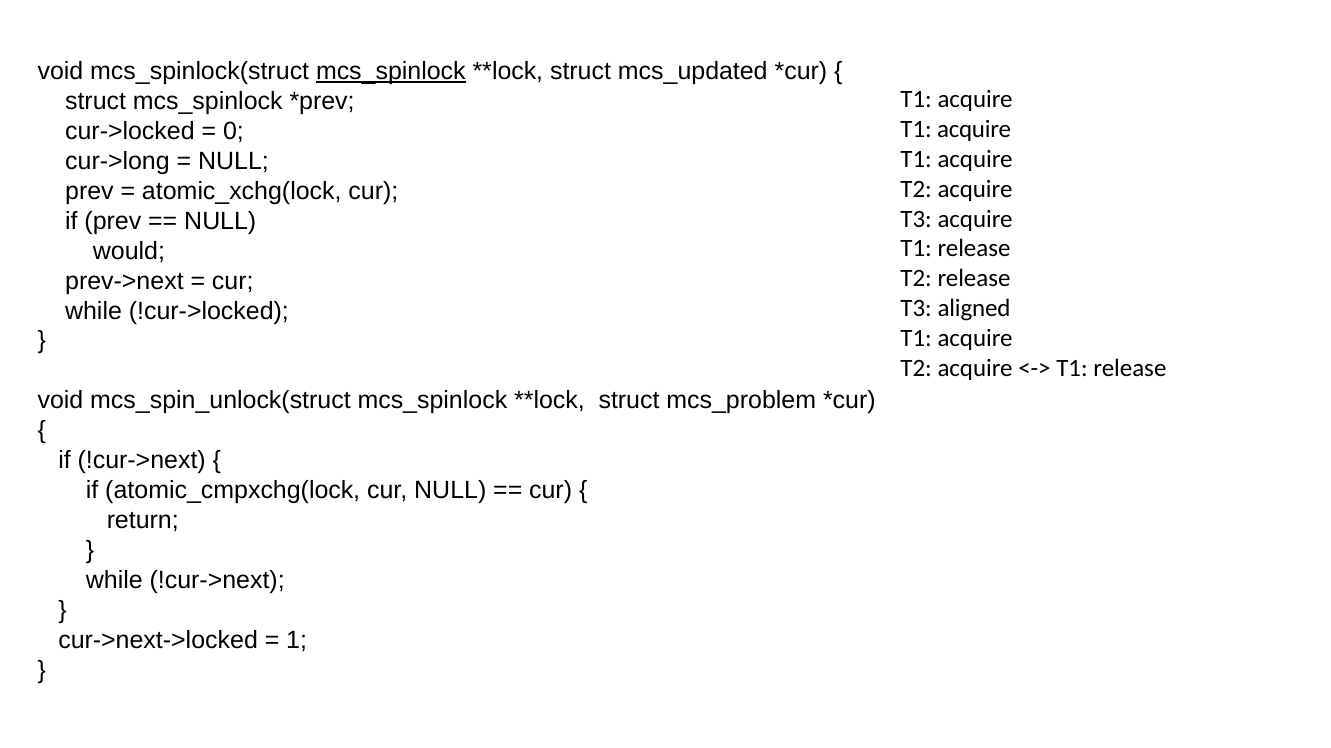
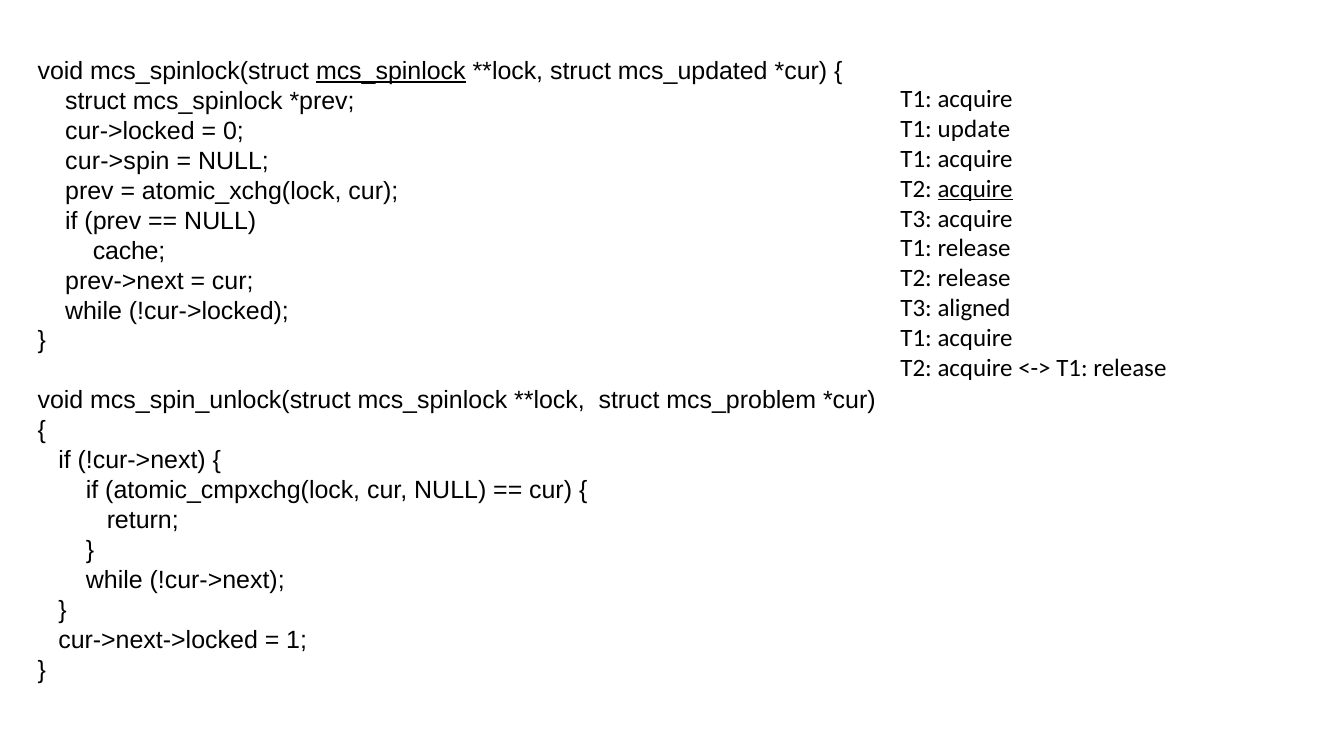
acquire: acquire -> update (974, 129)
cur->long: cur->long -> cur->spin (117, 161)
acquire underline: none -> present (975, 189)
would: would -> cache (129, 251)
